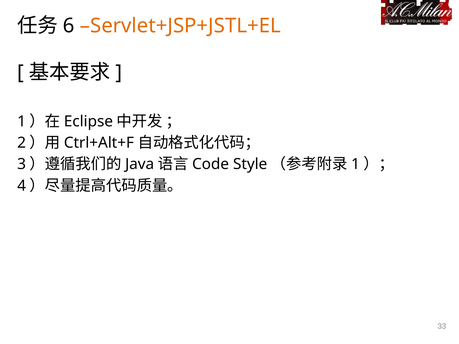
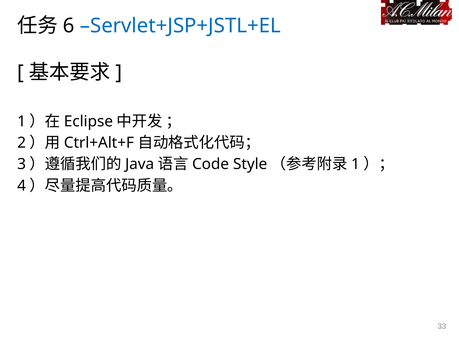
Servlet+JSP+JSTL+EL colour: orange -> blue (180, 26)
